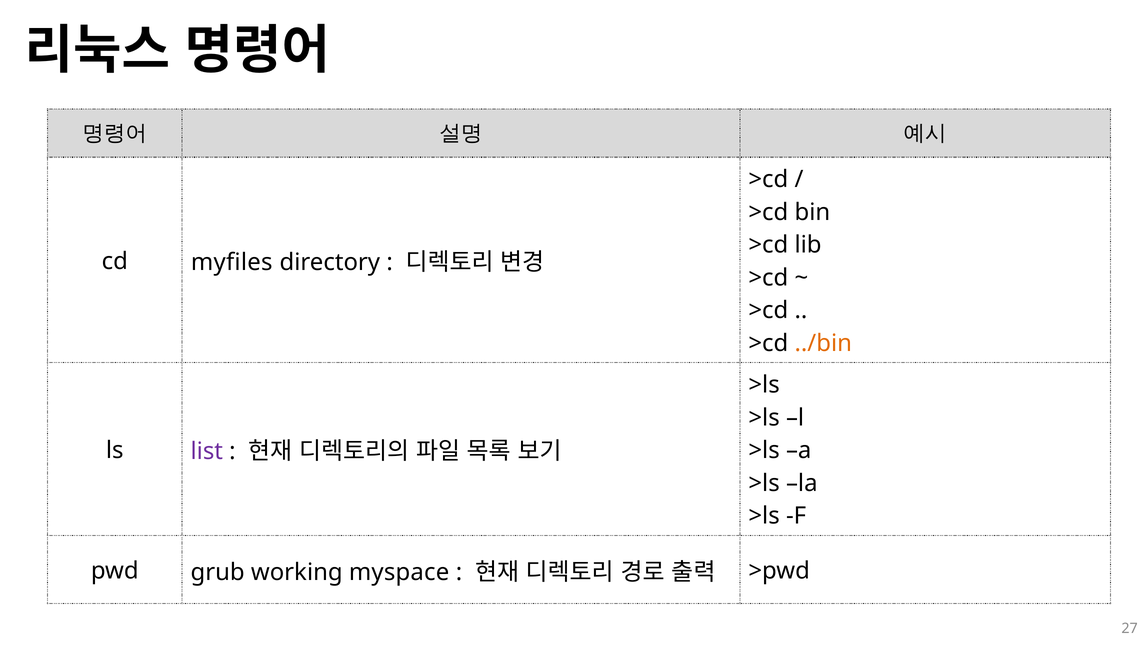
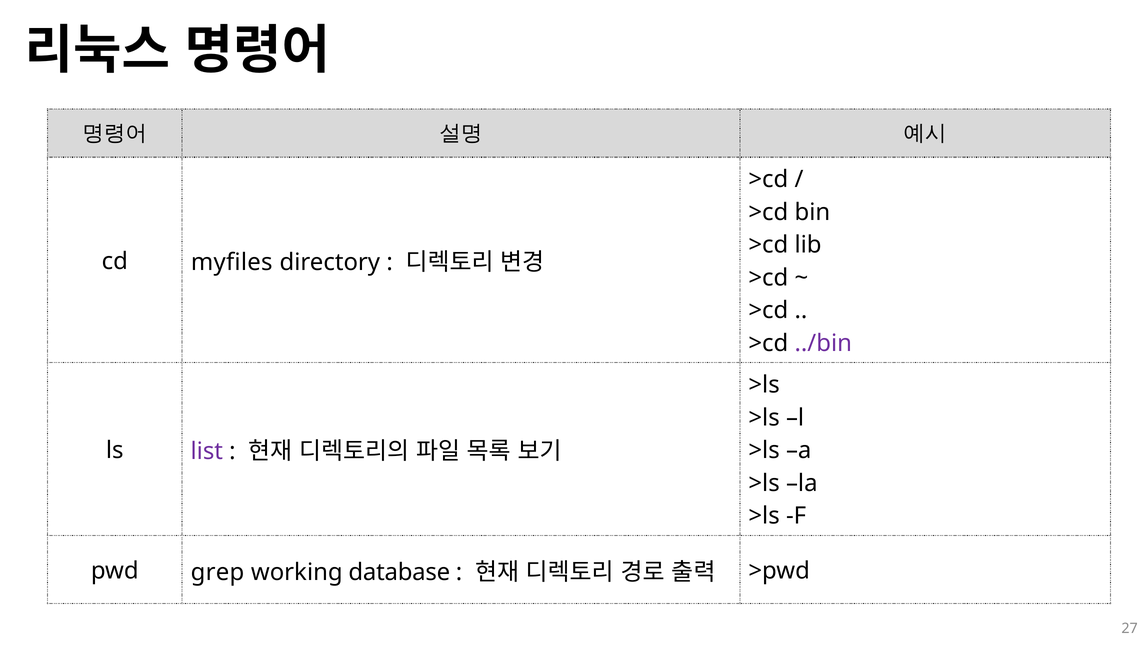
../bin colour: orange -> purple (823, 343)
grub: grub -> grep (217, 572)
myspace: myspace -> database (399, 572)
